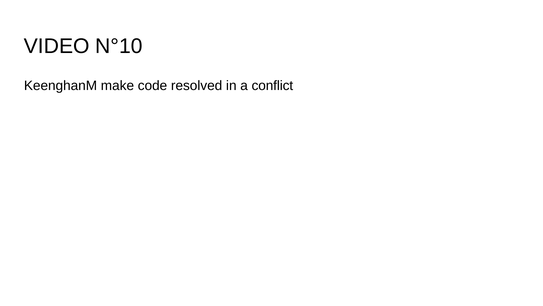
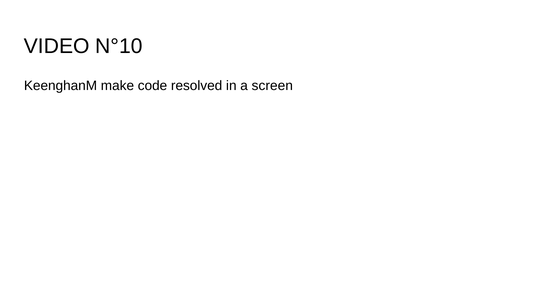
conflict: conflict -> screen (272, 85)
